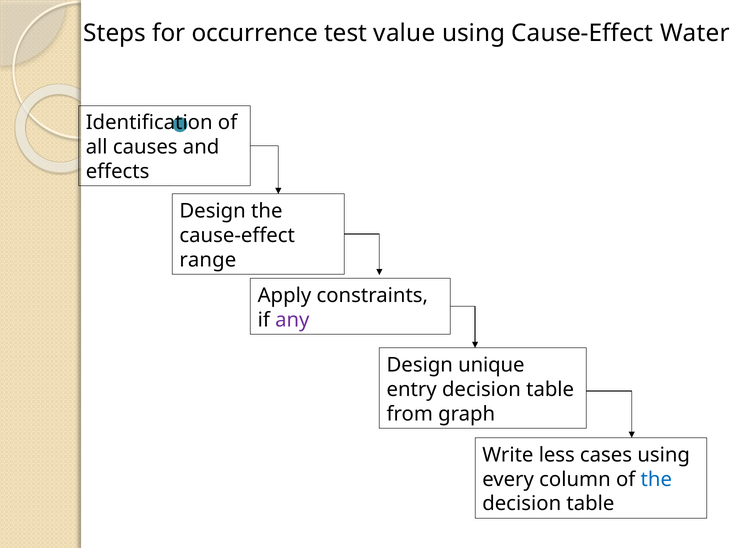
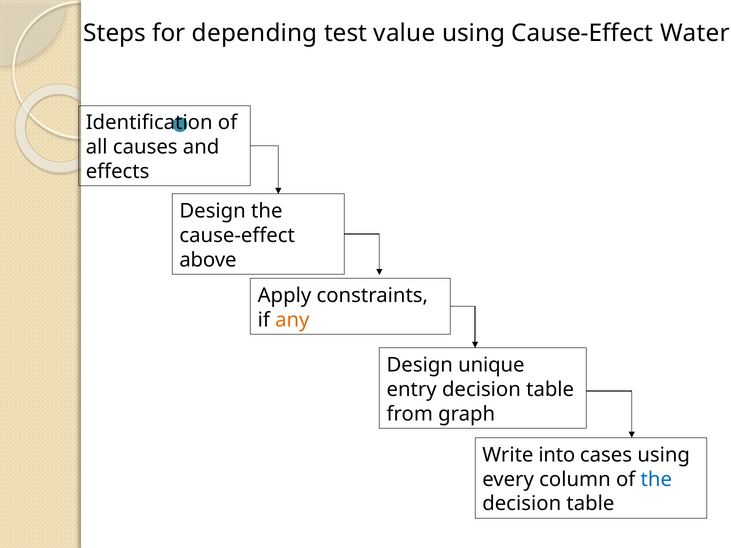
occurrence: occurrence -> depending (255, 33)
range: range -> above (208, 260)
any colour: purple -> orange (292, 320)
less: less -> into (557, 455)
